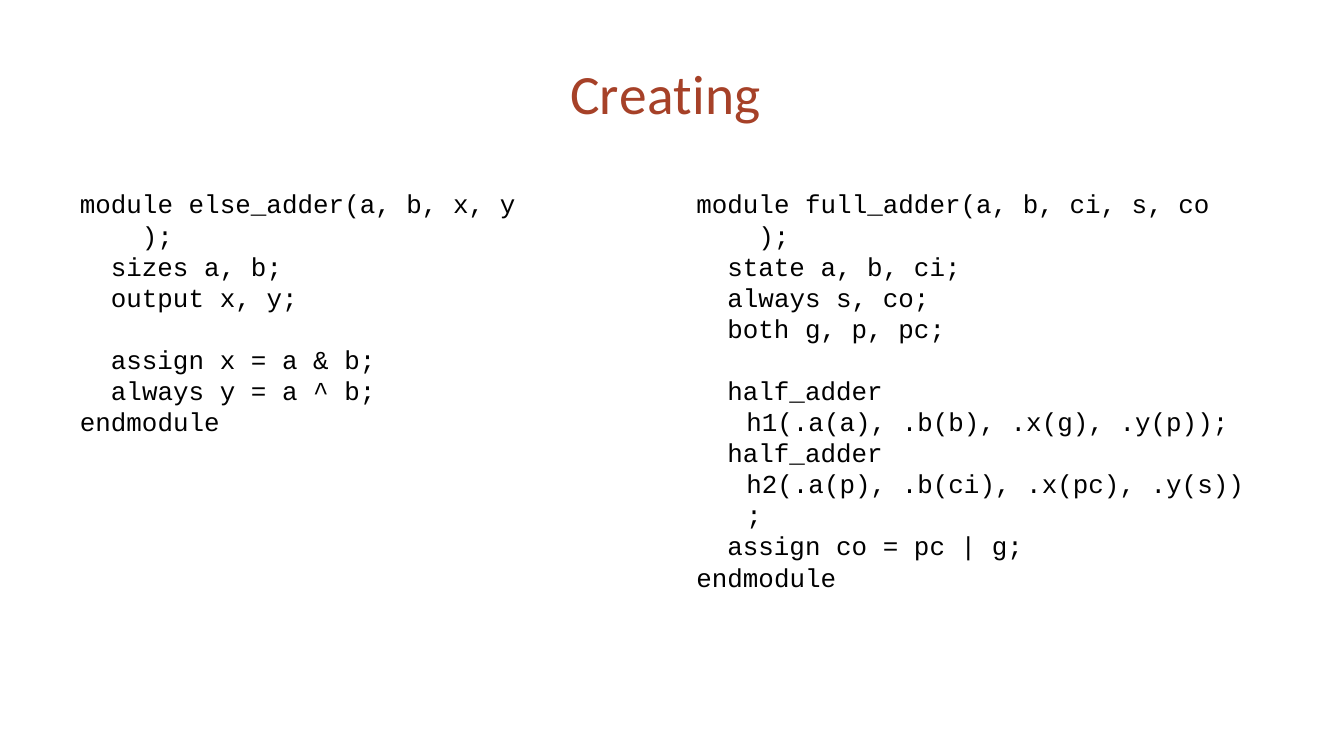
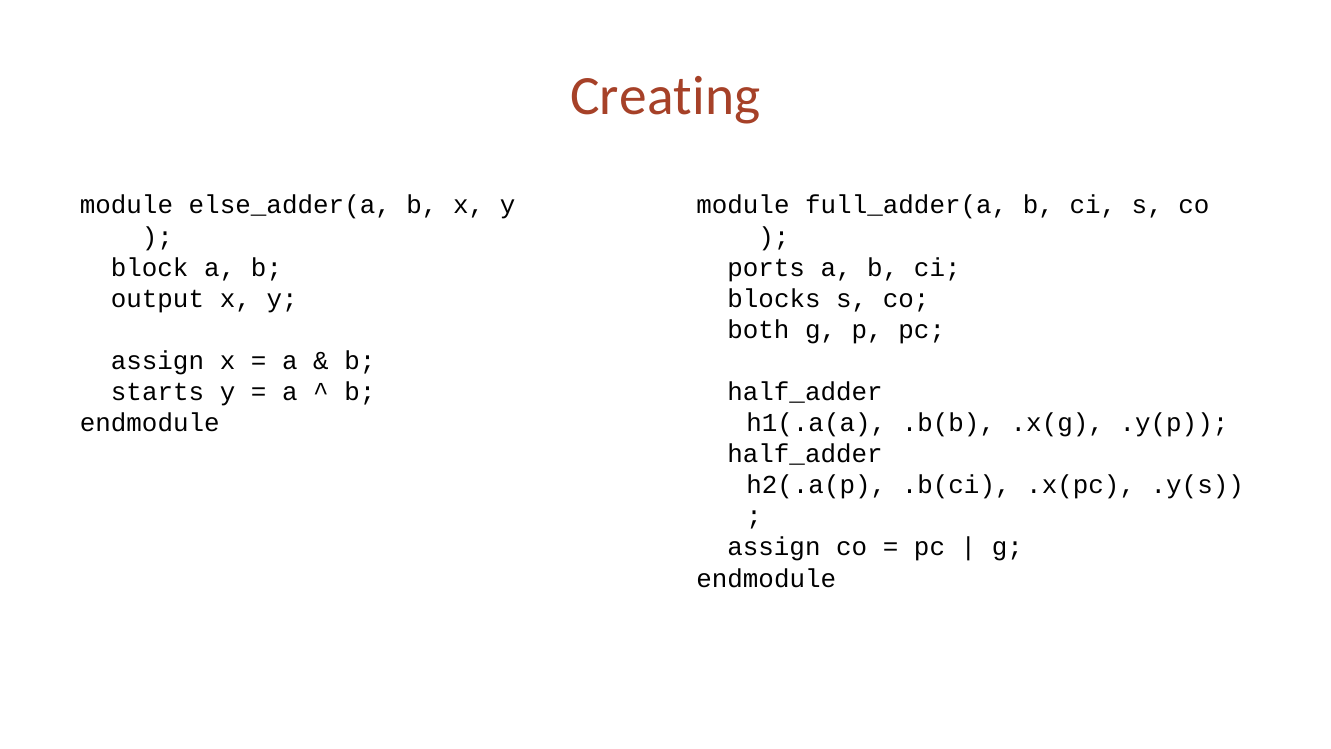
sizes: sizes -> block (150, 268)
state: state -> ports (766, 268)
always: always -> blocks (774, 299)
always: always -> starts (158, 392)
